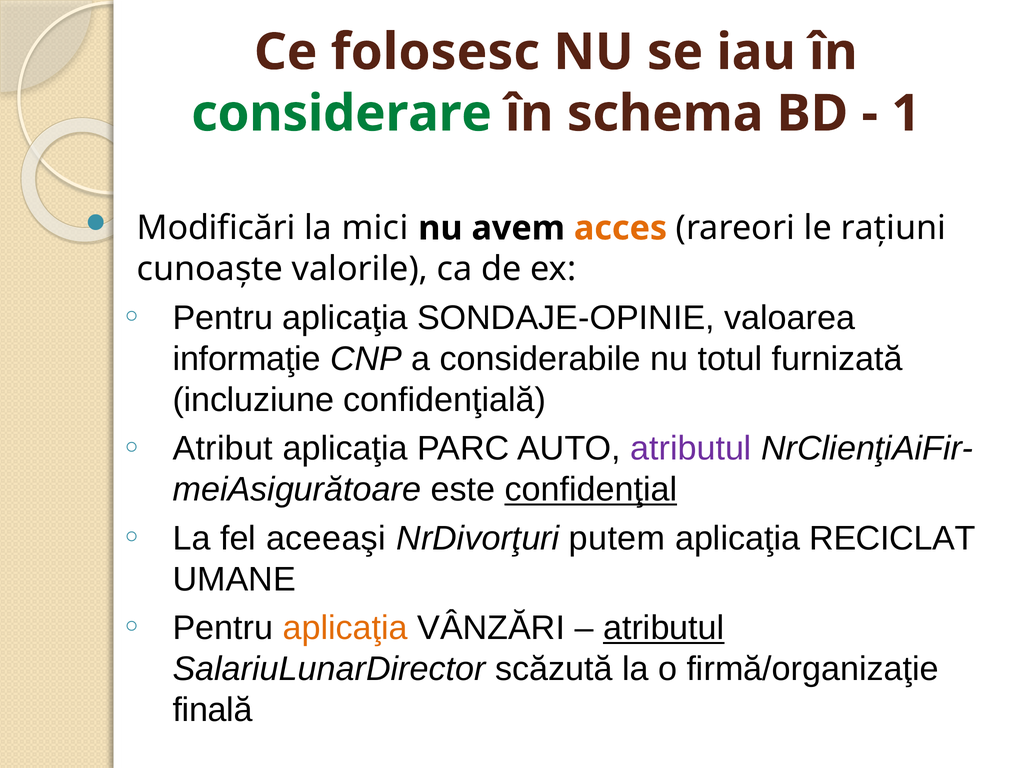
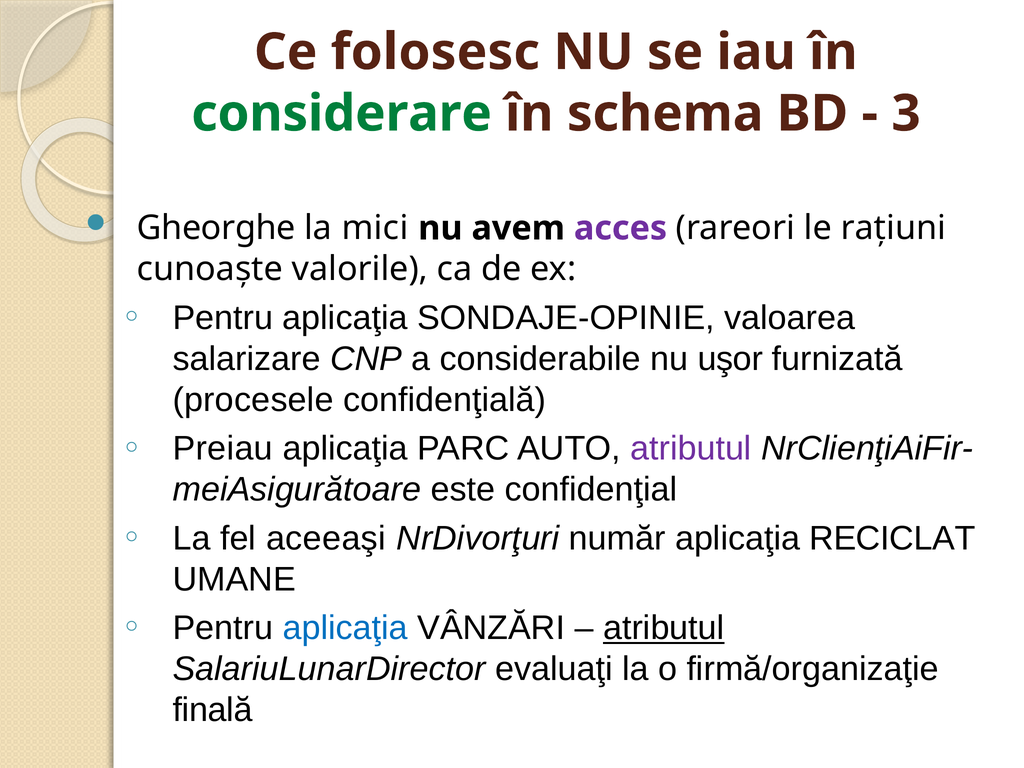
1: 1 -> 3 (906, 114)
Modificări: Modificări -> Gheorghe (216, 228)
acces colour: orange -> purple (620, 228)
informaţie: informaţie -> salarizare (247, 359)
totul: totul -> uşor (730, 359)
incluziune: incluziune -> procesele (253, 400)
Atribut: Atribut -> Preiau (223, 449)
confidenţial underline: present -> none (591, 490)
putem: putem -> număr (617, 538)
aplicaţia colour: orange -> blue (345, 628)
scăzută: scăzută -> evaluaţi (554, 669)
